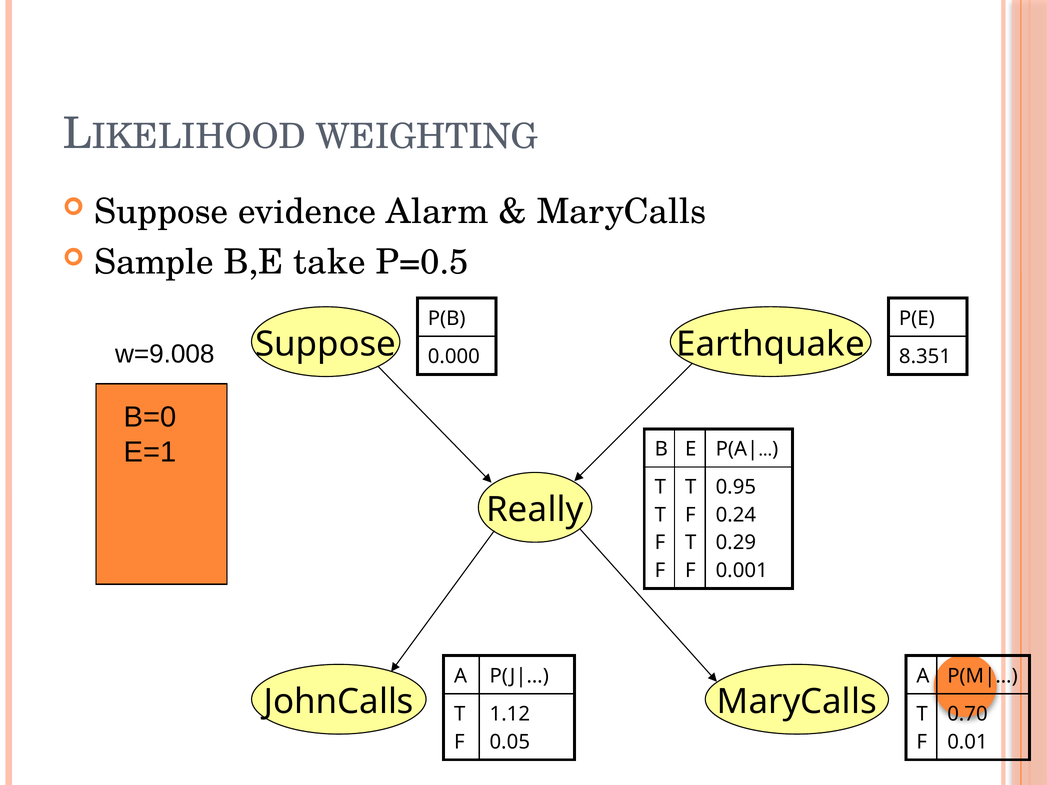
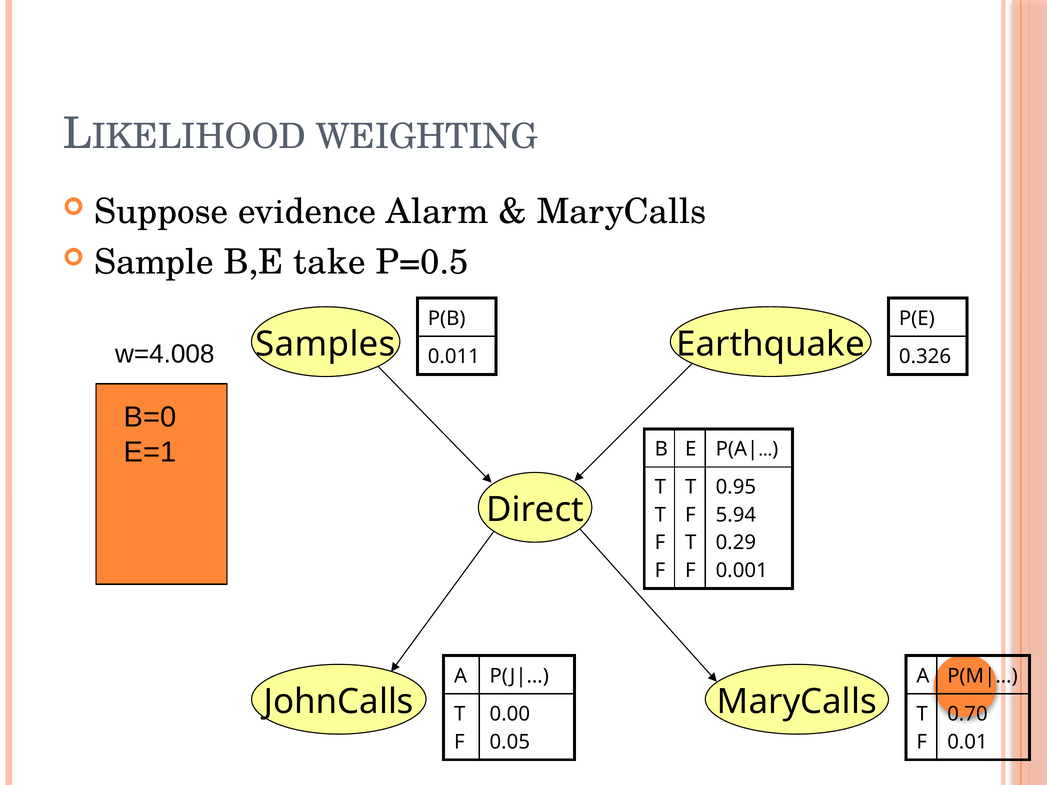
Suppose: Suppose -> Samples (325, 344)
w=9.008: w=9.008 -> w=4.008 (165, 354)
0.000: 0.000 -> 0.011 (454, 357)
8.351: 8.351 -> 0.326 (925, 357)
Really: Really -> Direct (535, 510)
0.24: 0.24 -> 5.94 (736, 515)
1.12: 1.12 -> 0.00 (510, 714)
